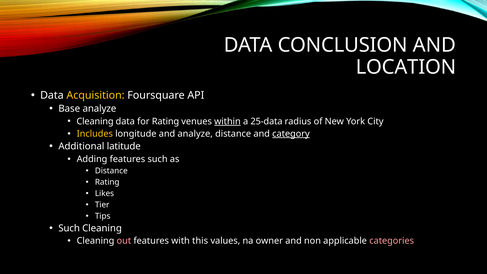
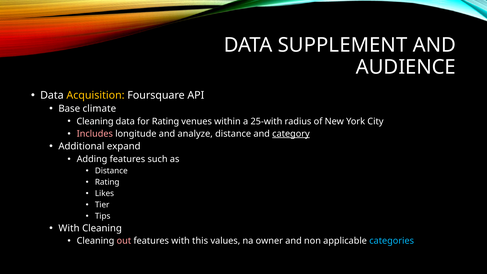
CONCLUSION: CONCLUSION -> SUPPLEMENT (343, 45)
LOCATION: LOCATION -> AUDIENCE (406, 67)
Base analyze: analyze -> climate (99, 109)
within underline: present -> none (227, 121)
25-data: 25-data -> 25-with (266, 121)
Includes colour: yellow -> pink (95, 134)
latitude: latitude -> expand (124, 146)
Such: Such -> With (69, 228)
categories colour: pink -> light blue (392, 241)
